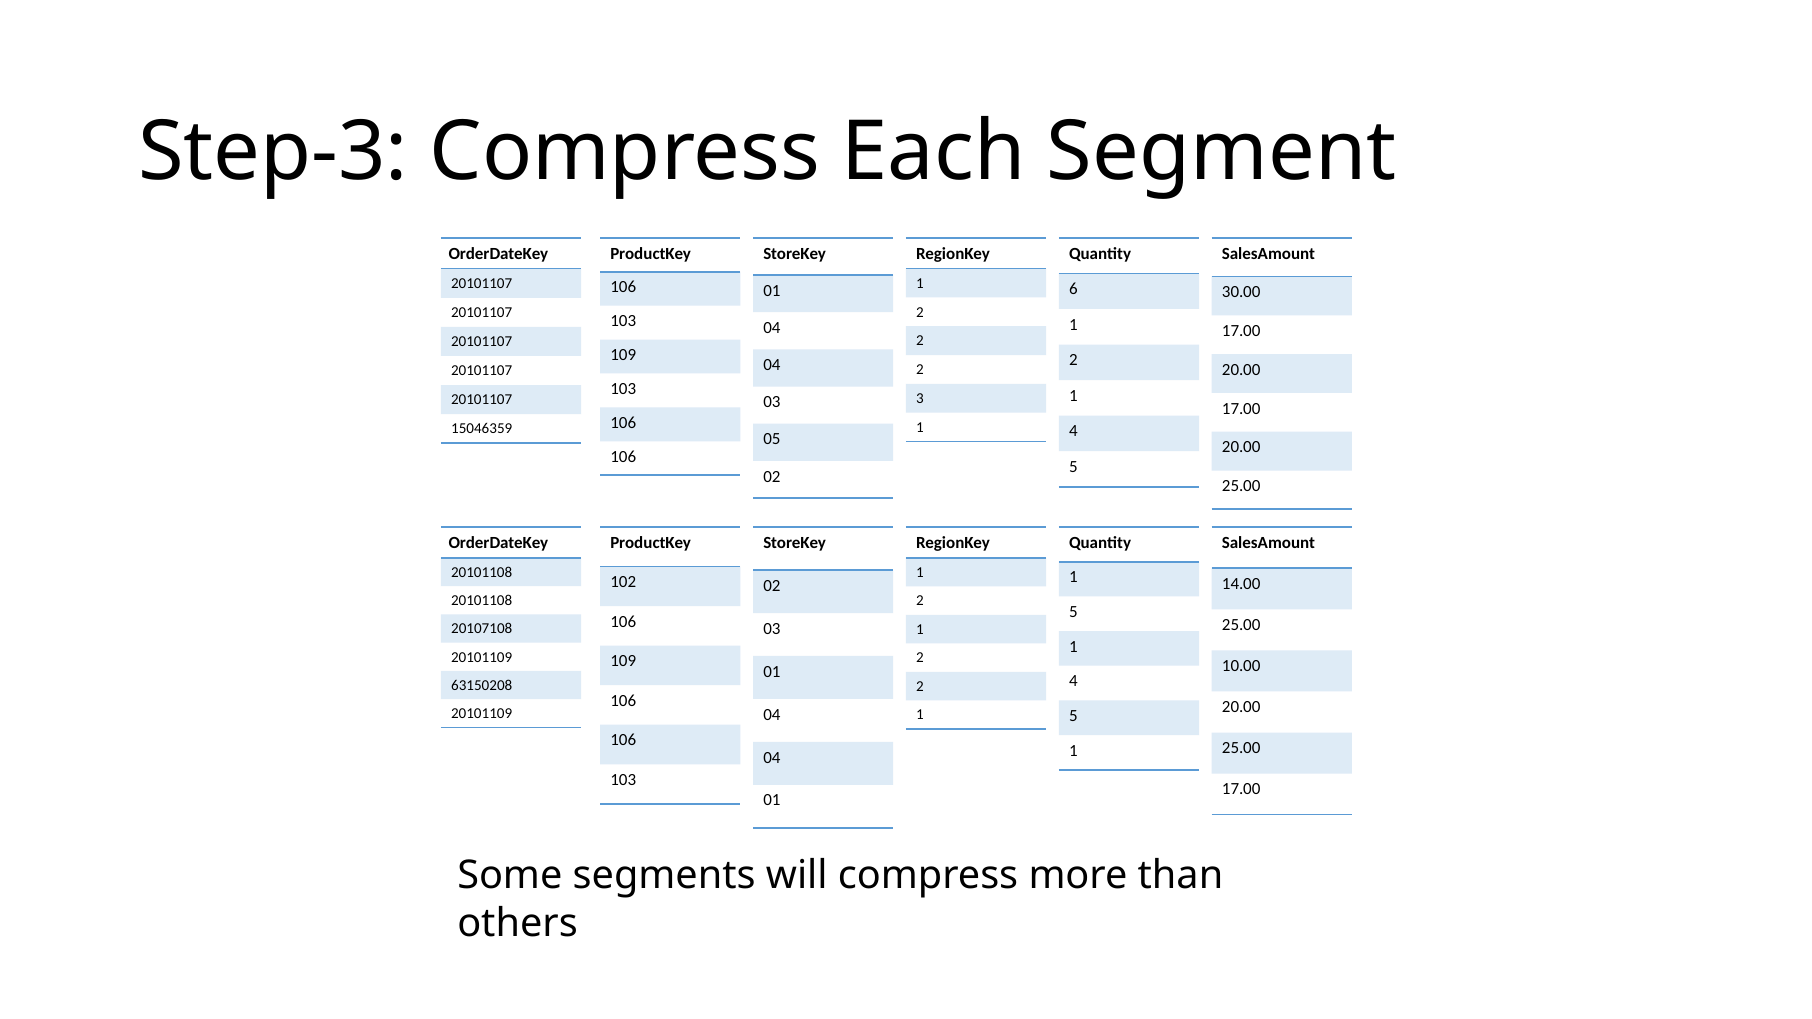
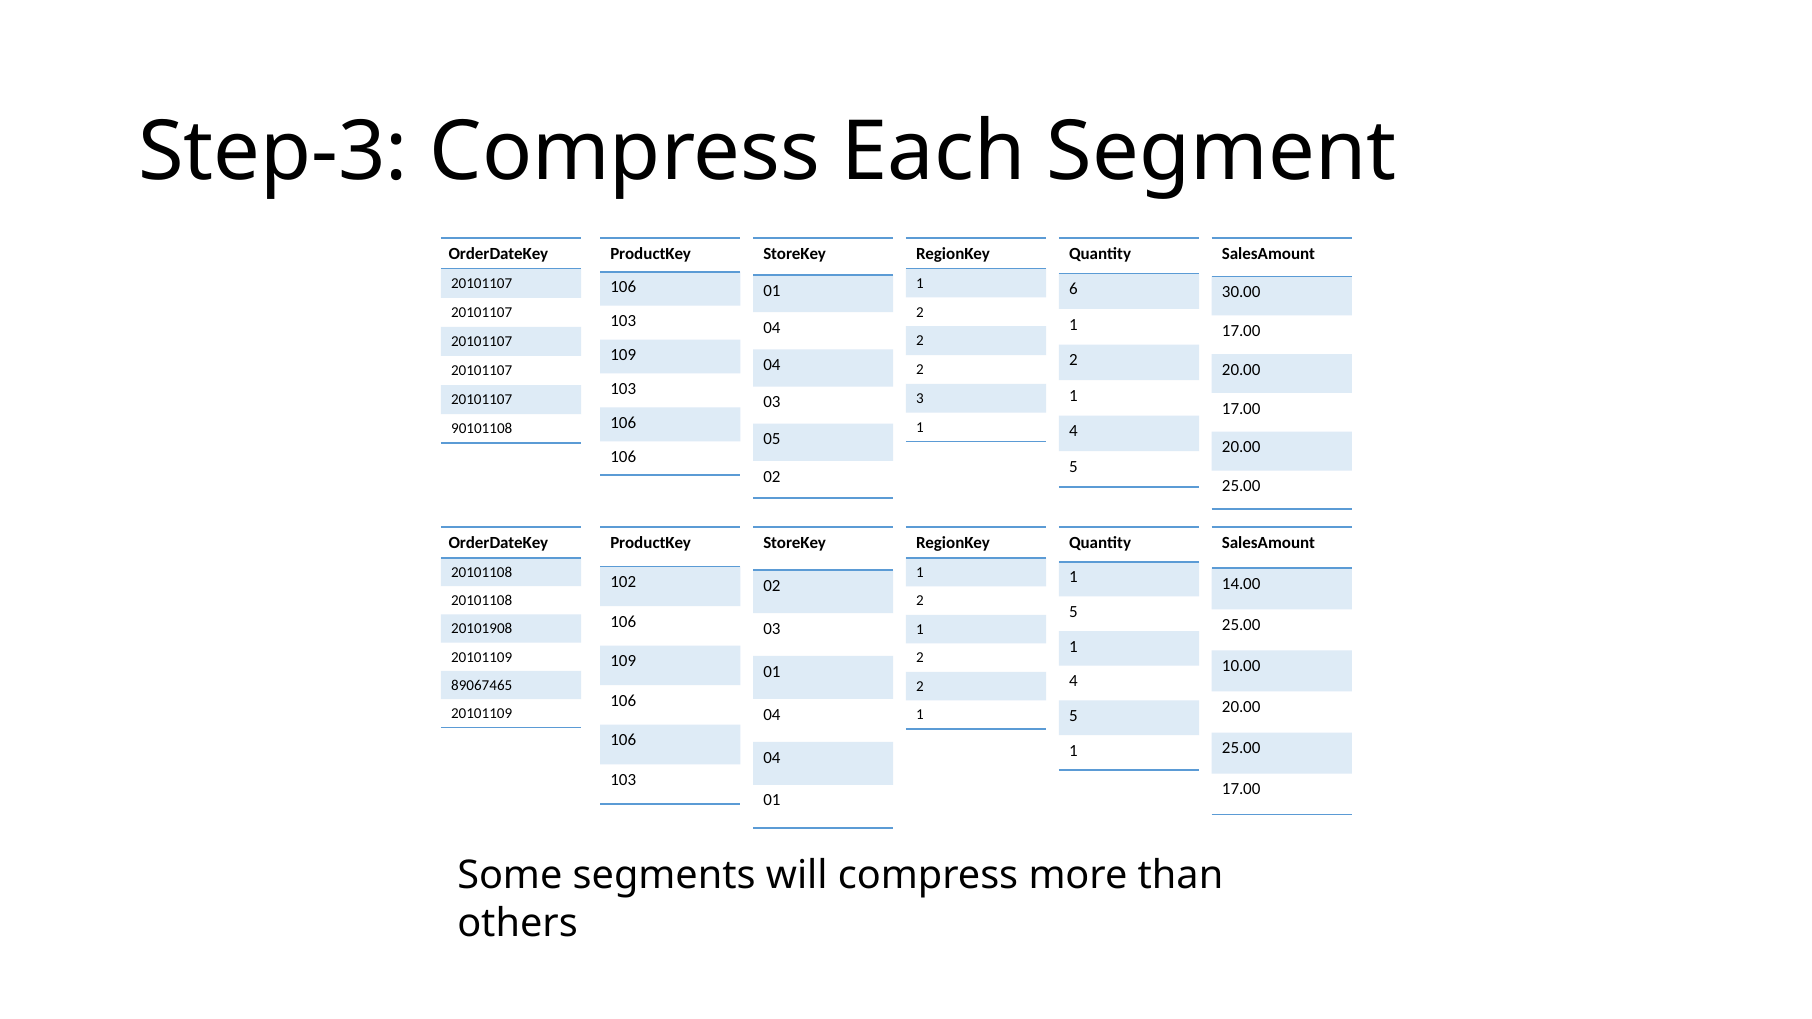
15046359: 15046359 -> 90101108 (482, 429)
20107108: 20107108 -> 20101908 (482, 629)
63150208: 63150208 -> 89067465 (482, 686)
